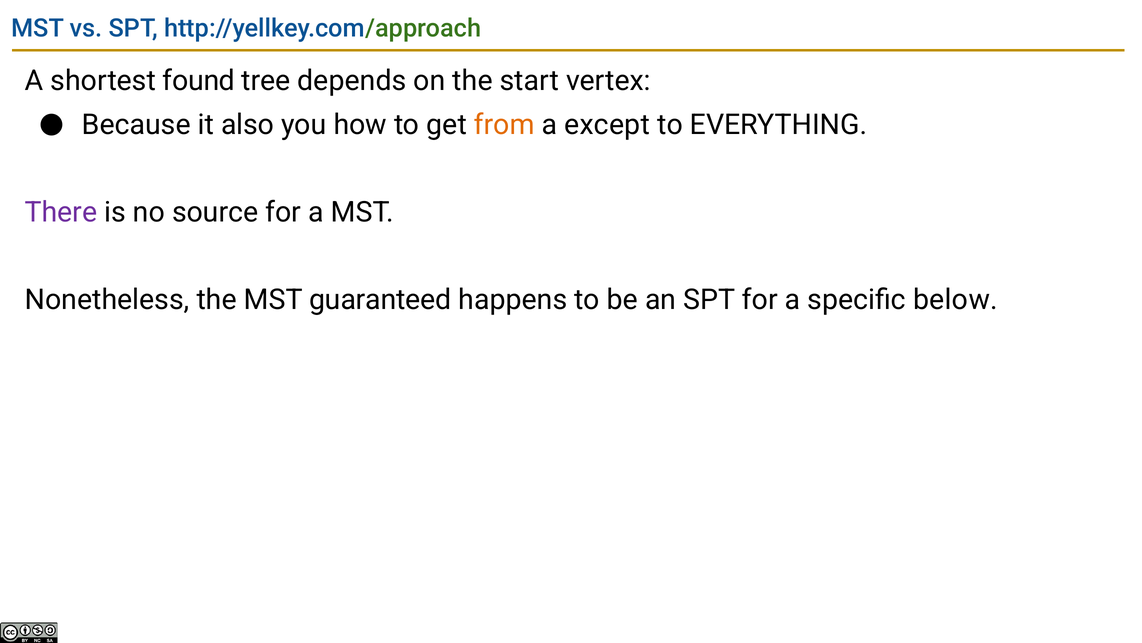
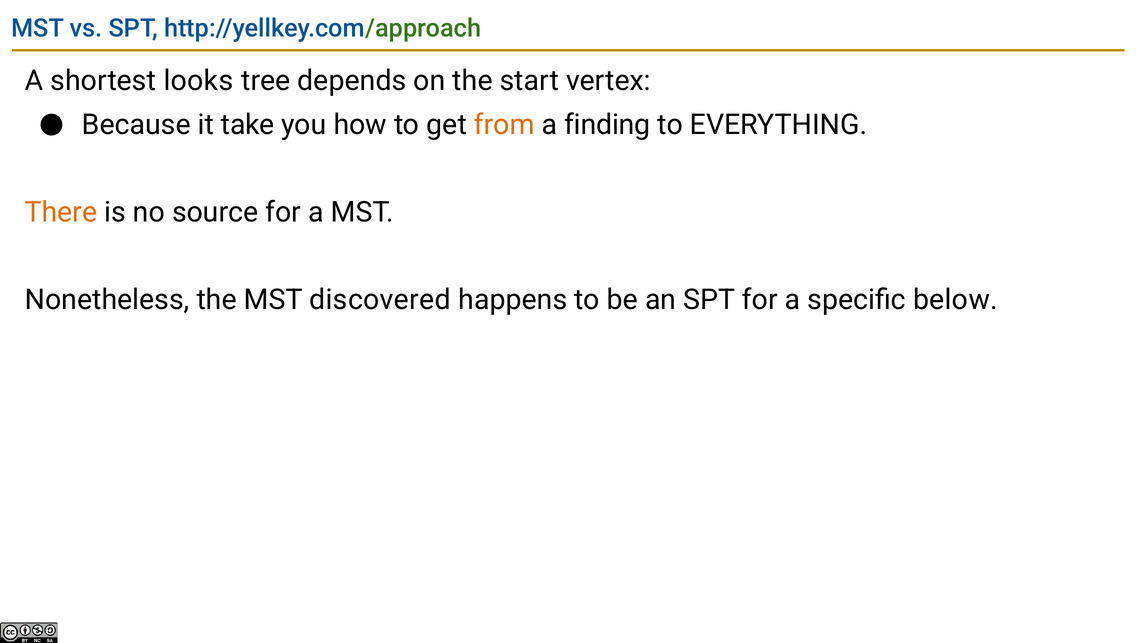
found: found -> looks (198, 81)
also: also -> take (248, 125)
except: except -> finding (607, 125)
There colour: purple -> orange (61, 212)
guaranteed: guaranteed -> discovered (380, 300)
